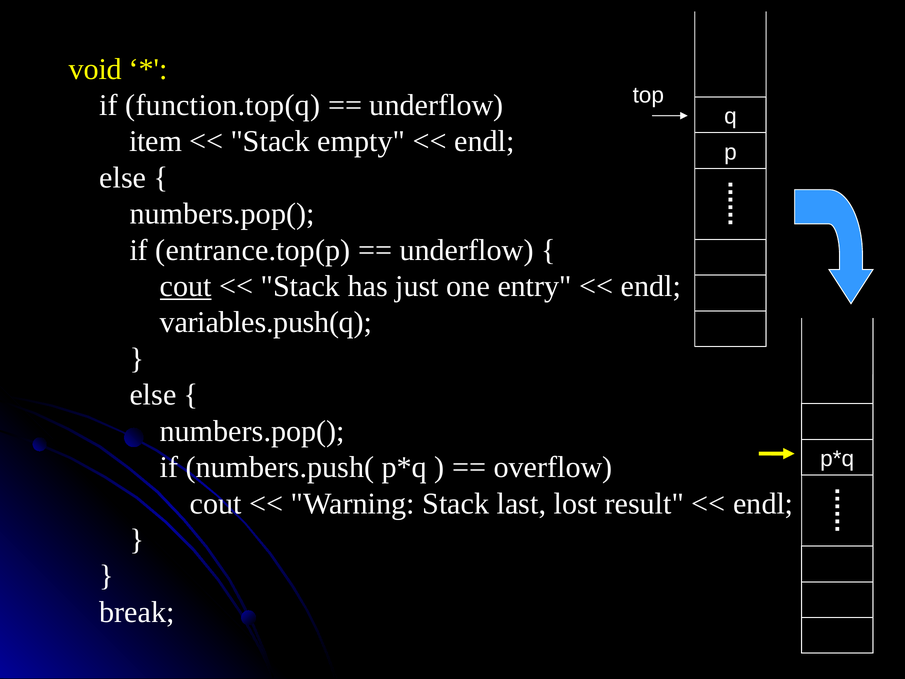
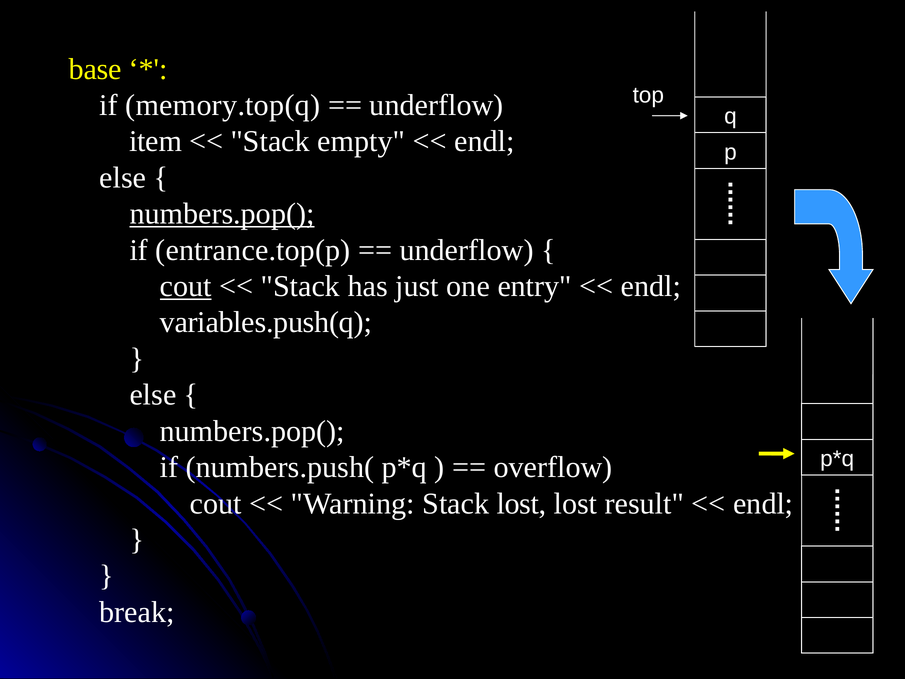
void: void -> base (95, 69)
function.top(q: function.top(q -> memory.top(q (223, 105)
numbers.pop( underline: none -> present (222, 214)
Stack last: last -> lost (522, 503)
